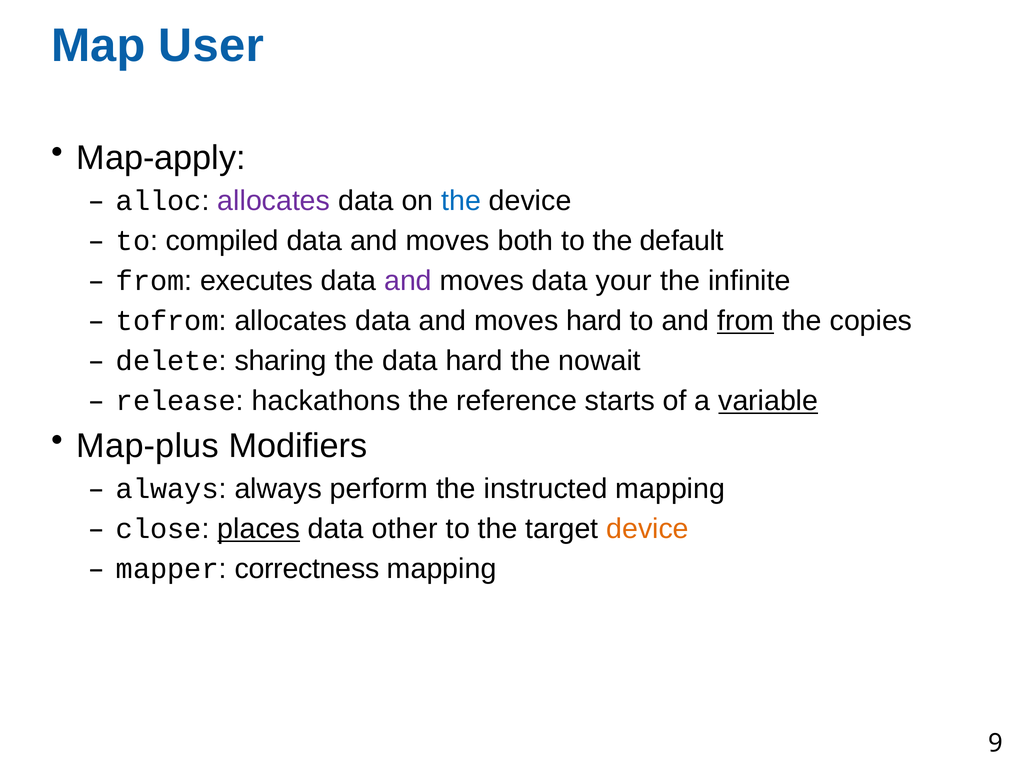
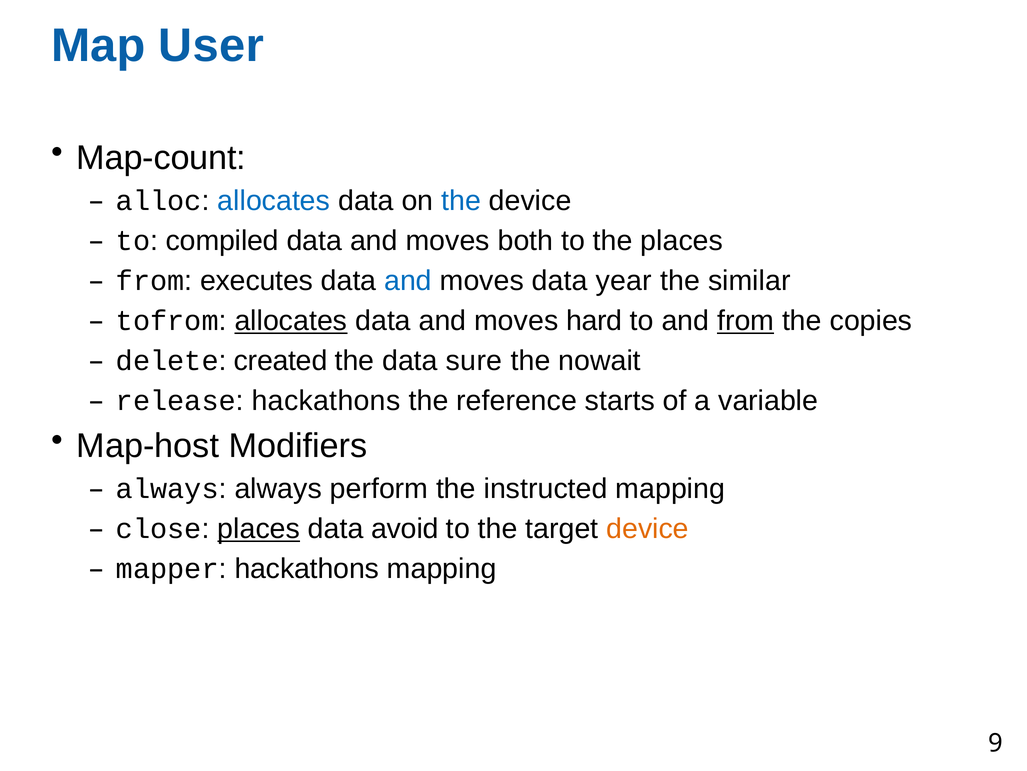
Map-apply: Map-apply -> Map-count (161, 158)
allocates colour: purple -> blue (274, 201)
the default: default -> places (682, 241)
and colour: purple -> blue (408, 281)
your: your -> year (624, 281)
infinite: infinite -> similar (749, 281)
allocates underline: none -> present (291, 321)
sharing: sharing -> created (281, 361)
data hard: hard -> sure (474, 361)
variable underline: present -> none (768, 401)
Map-plus: Map-plus -> Map-host (148, 446)
other: other -> avoid (405, 528)
mapper correctness: correctness -> hackathons (307, 568)
